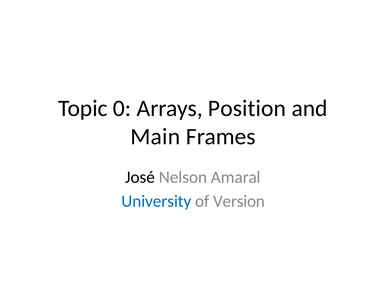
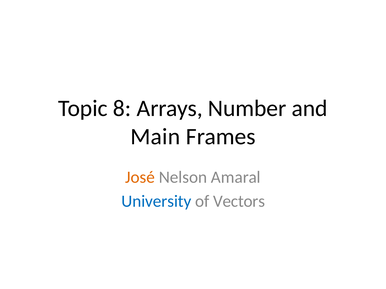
0: 0 -> 8 (122, 108)
Position: Position -> Number (247, 108)
José colour: black -> orange (140, 177)
Version: Version -> Vectors (239, 202)
